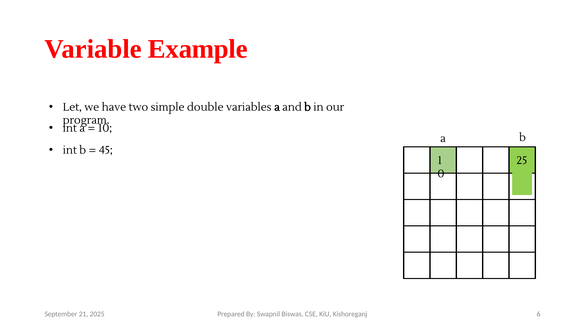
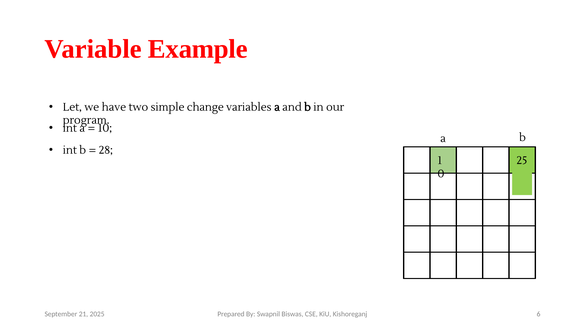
double: double -> change (205, 107)
45: 45 -> 28 (106, 150)
